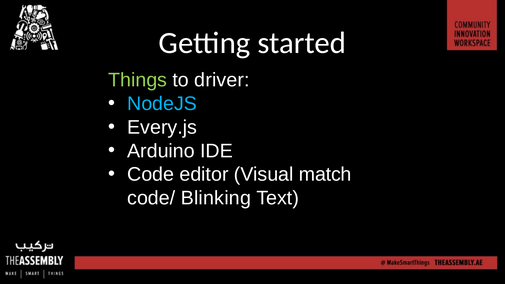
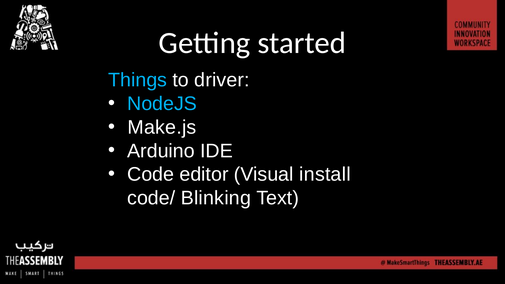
Things colour: light green -> light blue (138, 80)
Every.js: Every.js -> Make.js (162, 127)
match: match -> install (325, 175)
